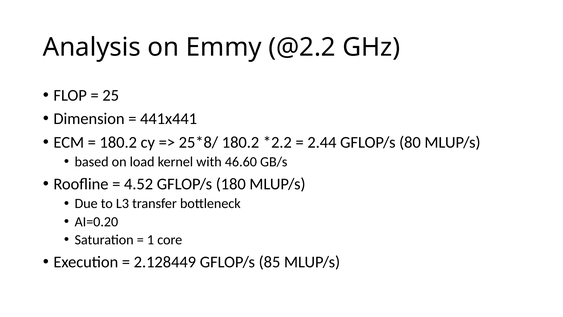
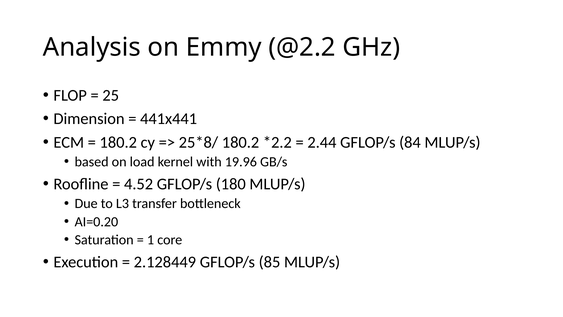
80: 80 -> 84 (410, 142)
46.60: 46.60 -> 19.96 (241, 162)
